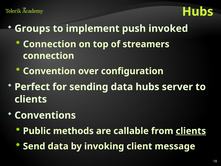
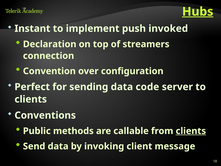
Hubs underline: none -> present (198, 12)
Groups: Groups -> Instant (32, 29)
Connection: Connection -> Declaration (50, 44)
data hubs: hubs -> code (147, 87)
